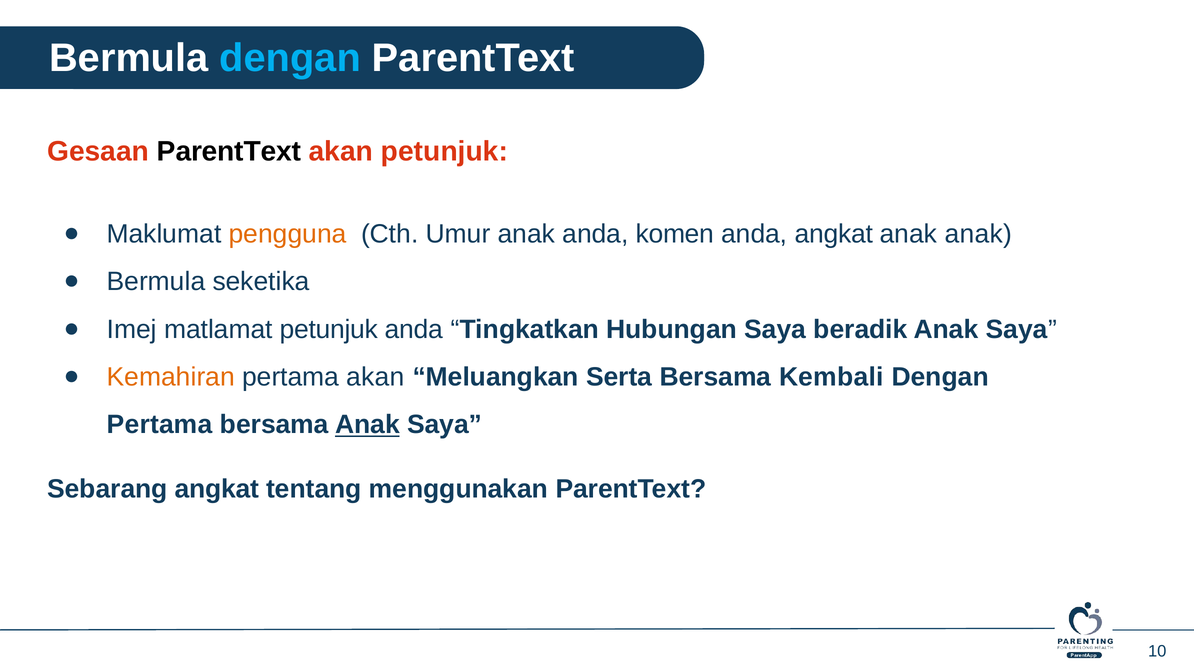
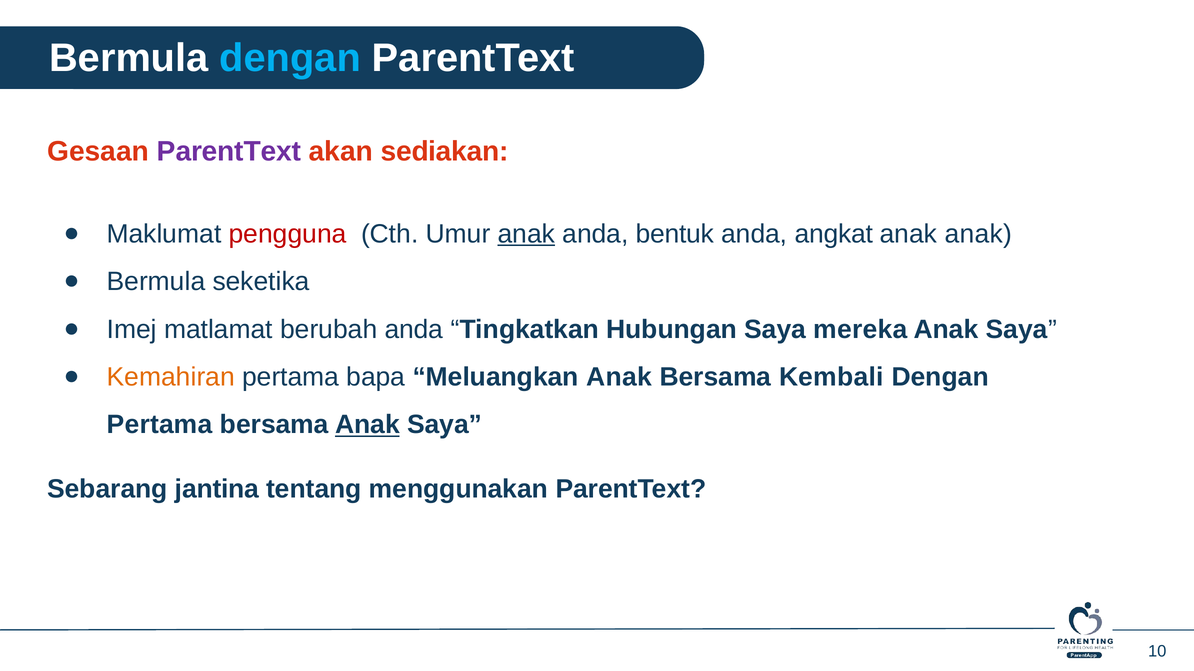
ParentText colour: black -> purple (229, 152)
akan petunjuk: petunjuk -> sediakan (445, 152)
pengguna colour: orange -> red (288, 234)
anak underline: none -> present (526, 234)
komen: komen -> bentuk (675, 234)
matlamat petunjuk: petunjuk -> berubah (329, 330)
beradik: beradik -> mereka (860, 330)
pertama akan: akan -> bapa (376, 377)
Meluangkan Serta: Serta -> Anak (619, 377)
Sebarang angkat: angkat -> jantina (217, 489)
